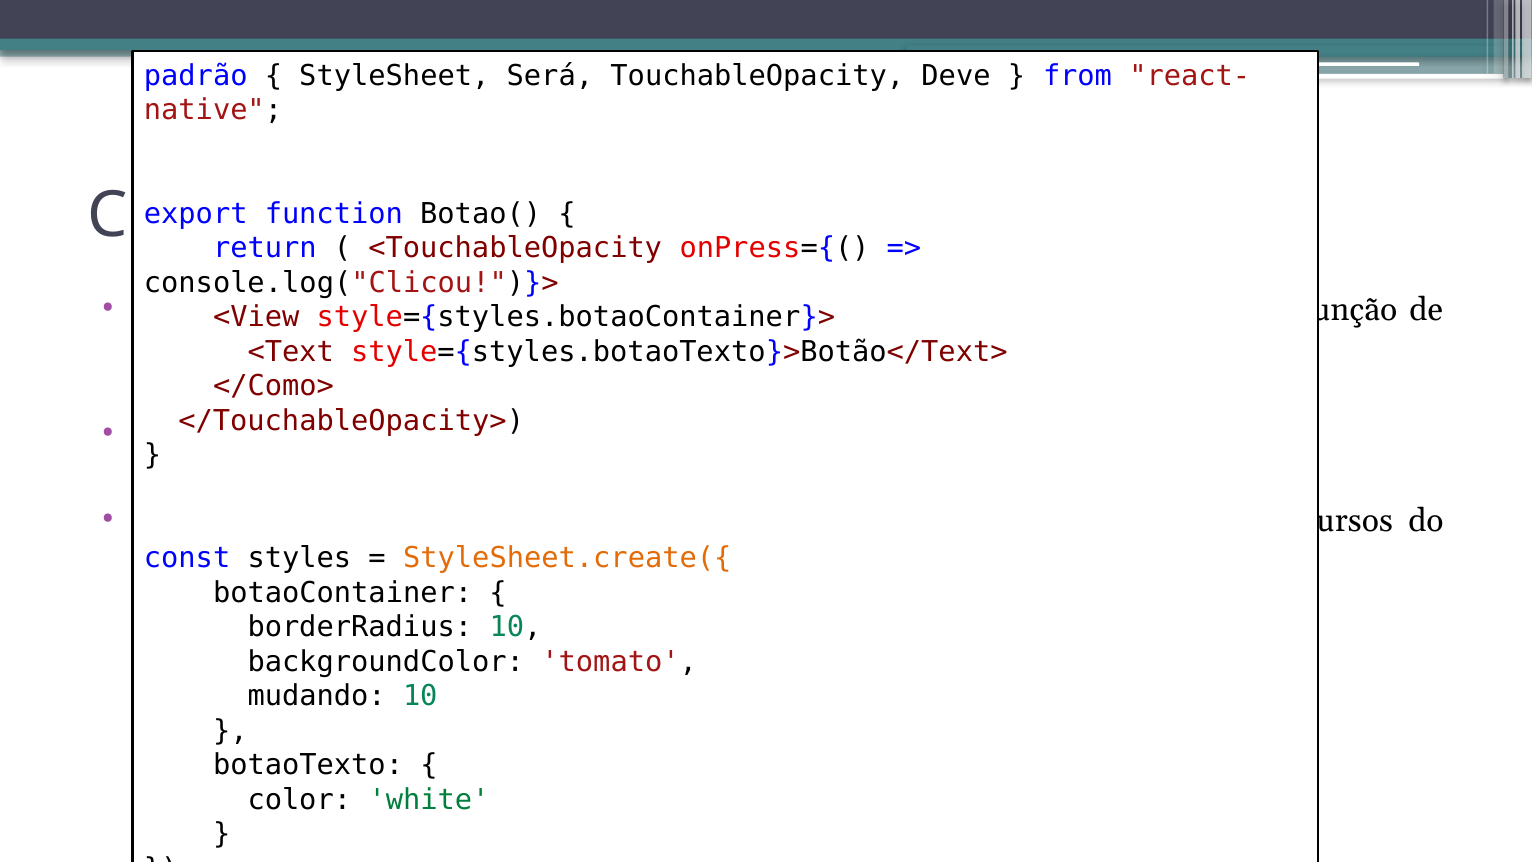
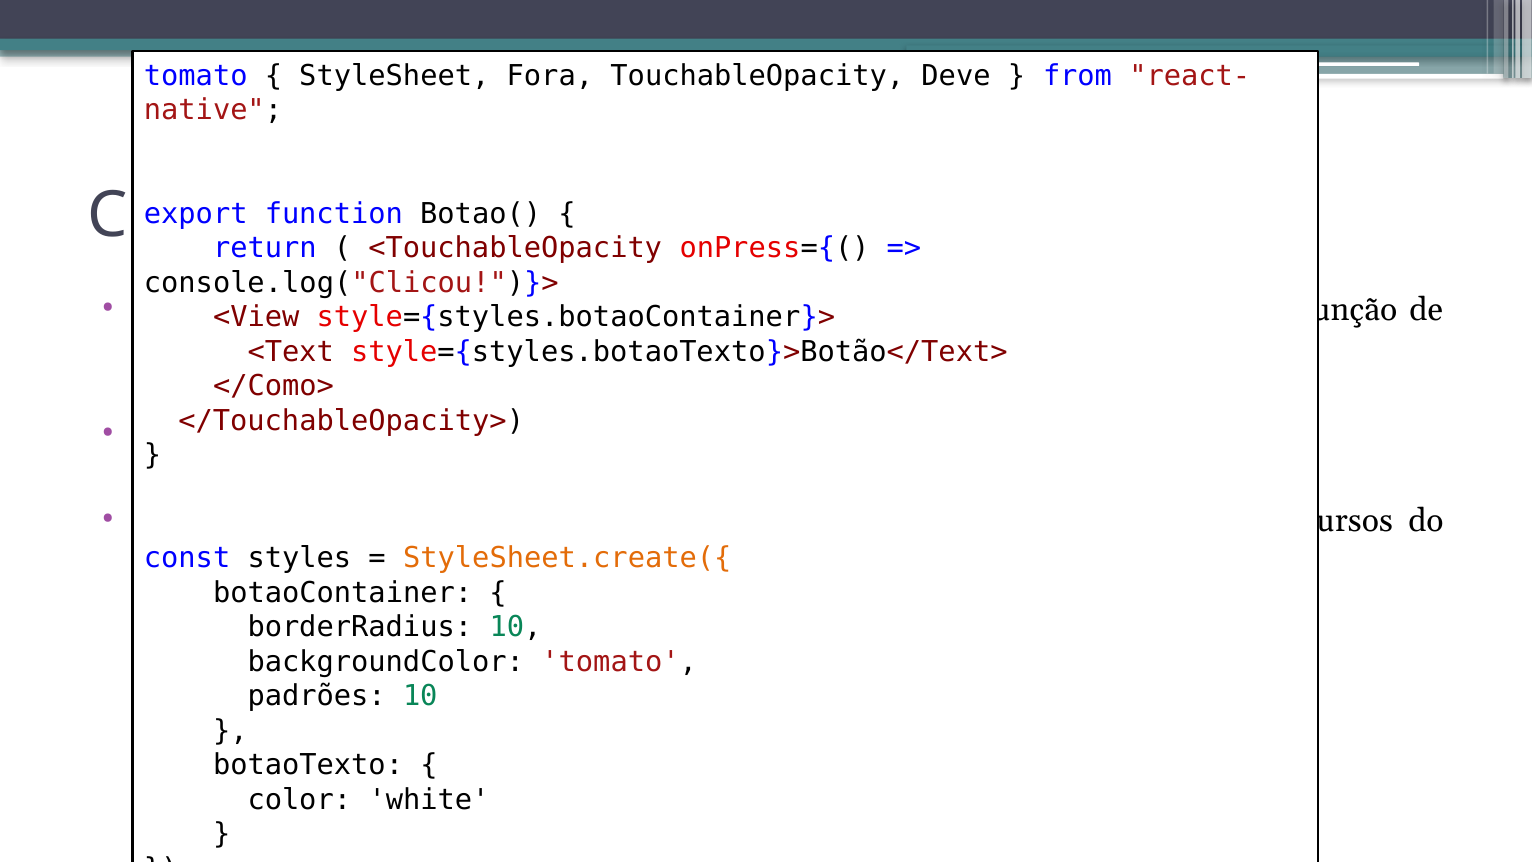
padrão: padrão -> tomato (196, 76)
Será: Será -> Fora (550, 76)
mudando: mudando -> padrões (317, 696)
white colour: green -> black (429, 800)
